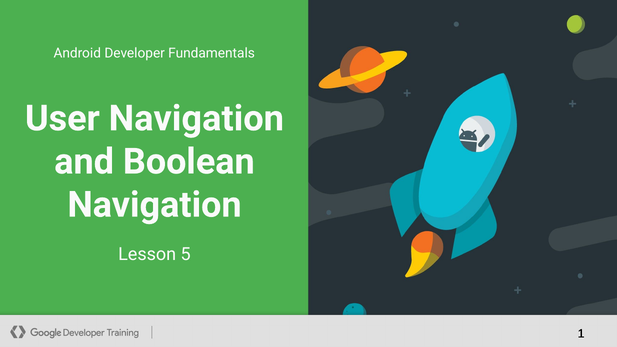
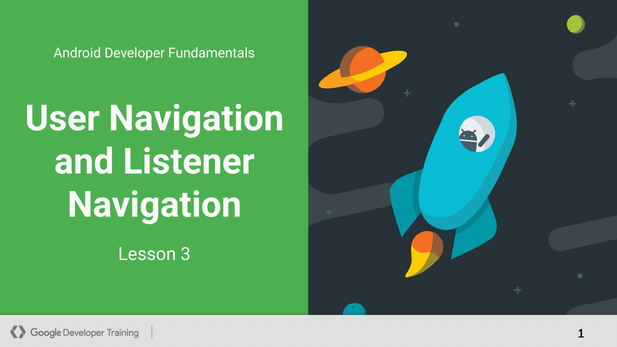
Boolean: Boolean -> Listener (189, 162)
5: 5 -> 3 (186, 254)
